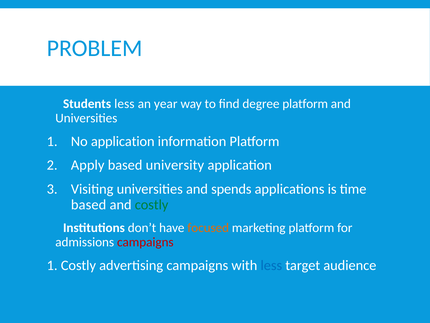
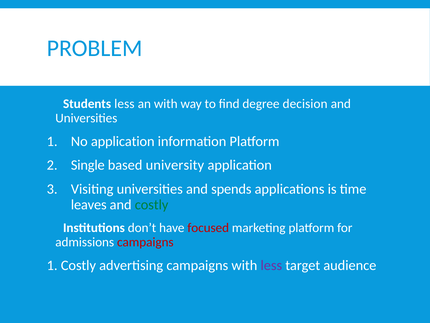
an year: year -> with (166, 104)
degree platform: platform -> decision (305, 104)
Apply: Apply -> Single (88, 165)
based: based -> leaves (89, 204)
focused colour: orange -> red (208, 227)
less colour: blue -> purple (271, 265)
